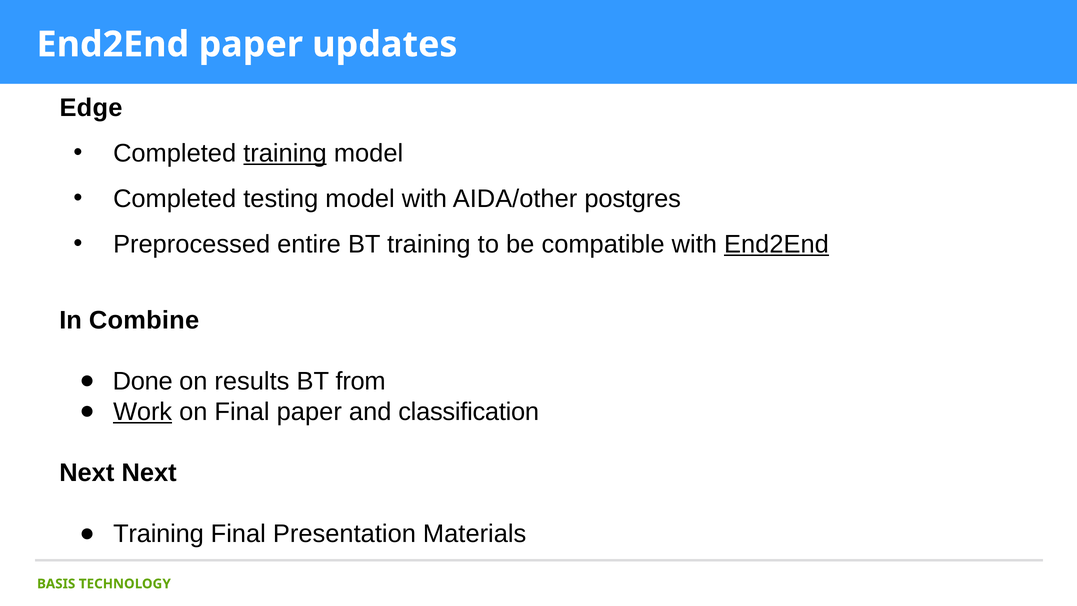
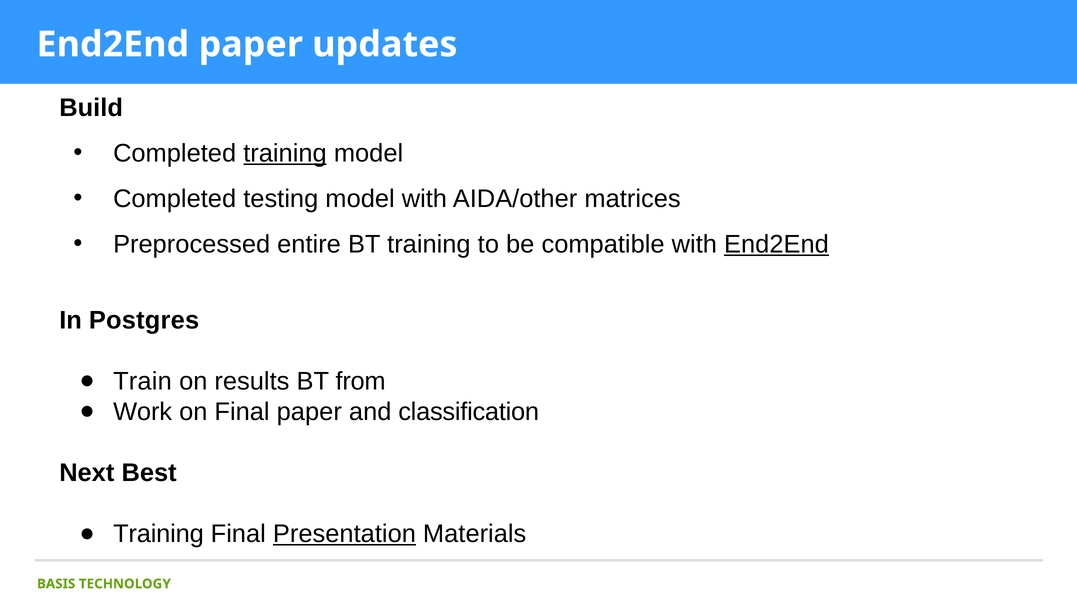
Edge: Edge -> Build (91, 108)
postgres: postgres -> matrices (633, 199)
Combine: Combine -> Postgres (144, 320)
Done: Done -> Train (142, 381)
Work underline: present -> none (143, 412)
Next Next: Next -> Best (149, 473)
Presentation underline: none -> present (344, 534)
